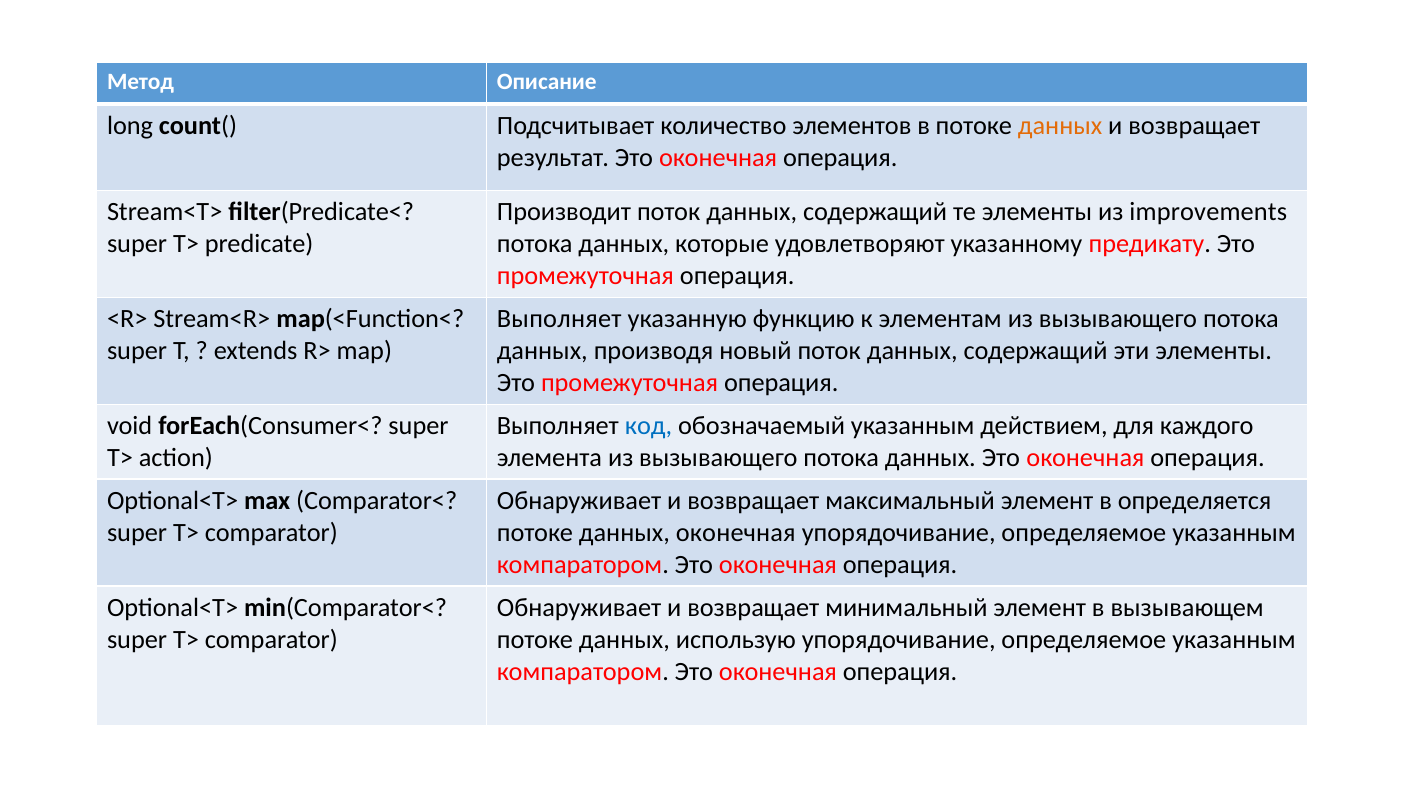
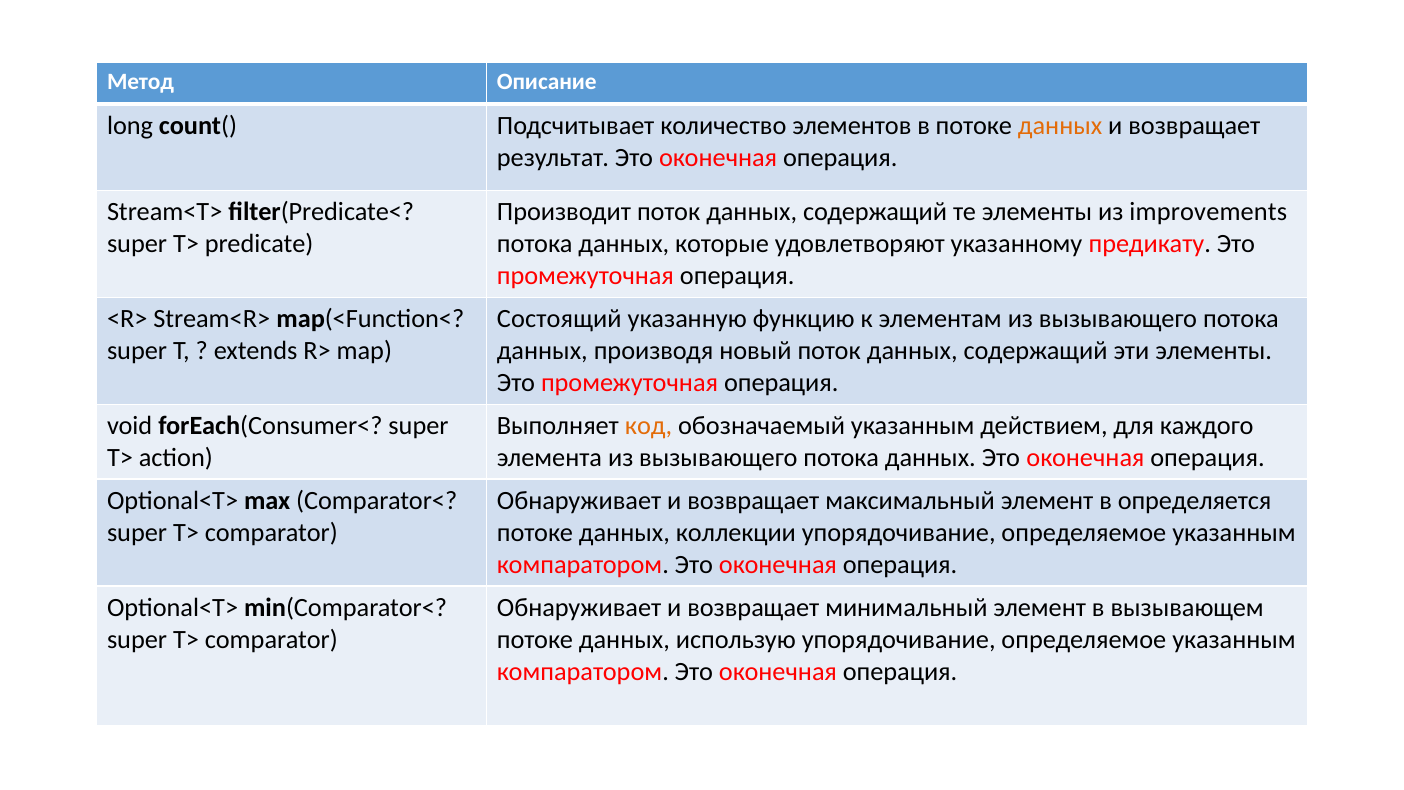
Выполняет: Выполняет -> Состоящий (559, 319)
код colour: blue -> orange (648, 426)
данных оконечная: оконечная -> коллекции (736, 533)
